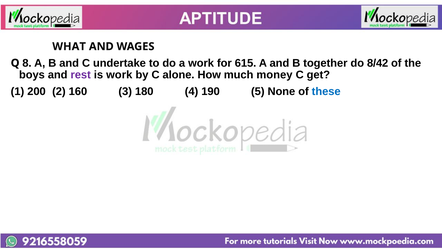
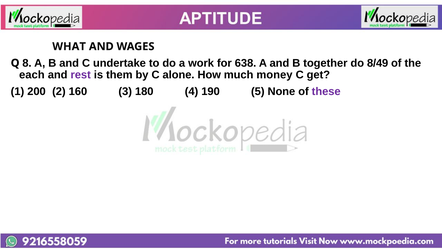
615: 615 -> 638 (246, 63)
8/42: 8/42 -> 8/49 (378, 63)
boys: boys -> each (32, 75)
is work: work -> them (119, 75)
these colour: blue -> purple (326, 91)
